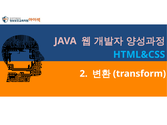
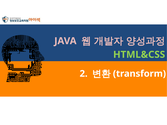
HTML&CSS colour: light blue -> light green (139, 55)
